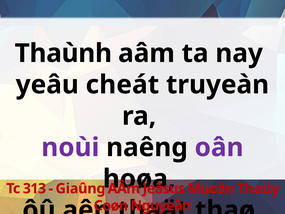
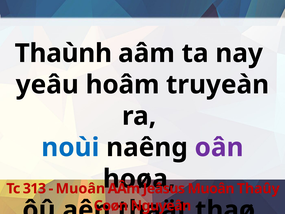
cheát: cheát -> hoâm (123, 85)
noùi colour: purple -> blue (70, 147)
Giaûng: Giaûng -> Muoân (80, 188)
